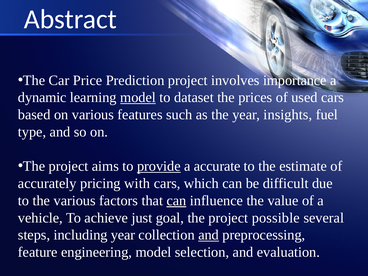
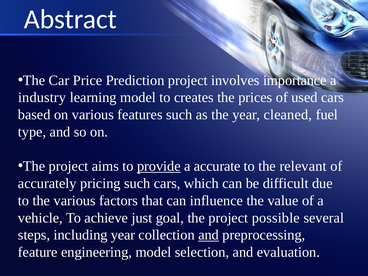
dynamic: dynamic -> industry (42, 98)
model underline: present -> none (138, 98)
dataset: dataset -> creates (194, 98)
insights: insights -> cleaned (288, 115)
estimate: estimate -> relevant (303, 166)
pricing with: with -> such (137, 183)
can underline: present -> none (176, 201)
